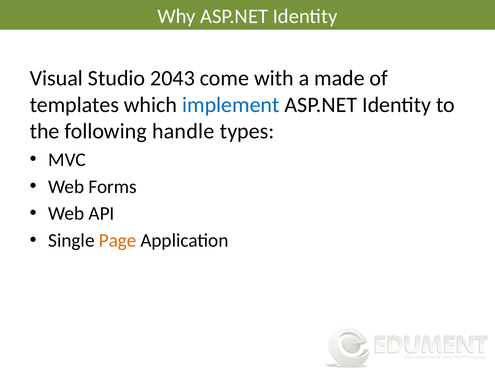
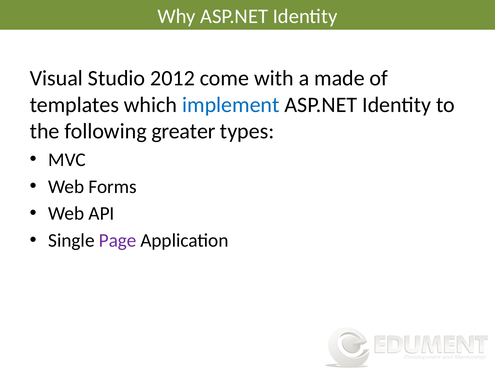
2043: 2043 -> 2012 (173, 78)
handle: handle -> greater (183, 131)
Page colour: orange -> purple (118, 240)
